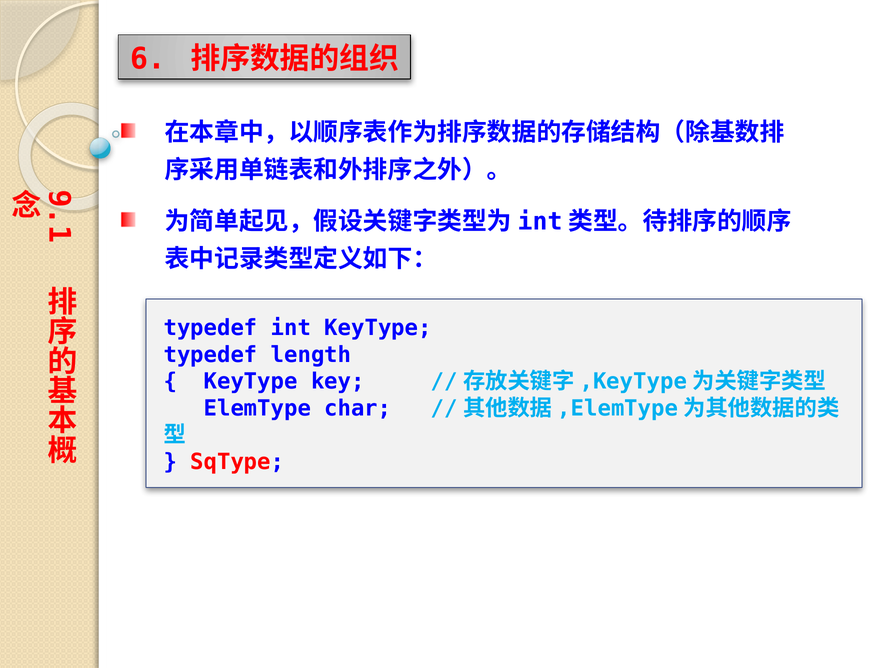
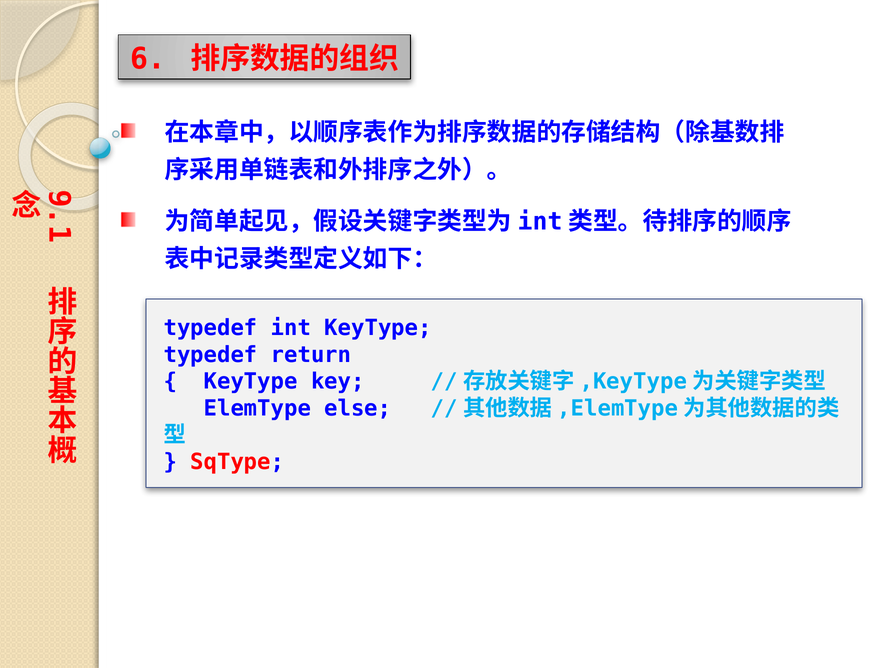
length: length -> return (311, 355)
char: char -> else (358, 408)
